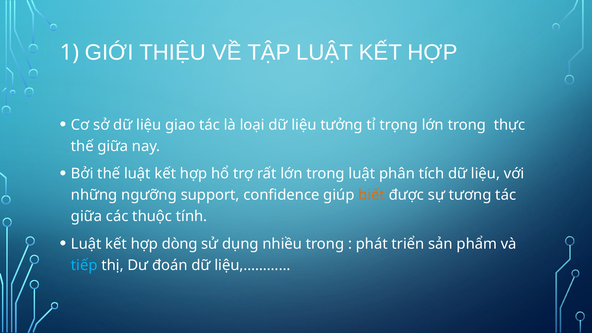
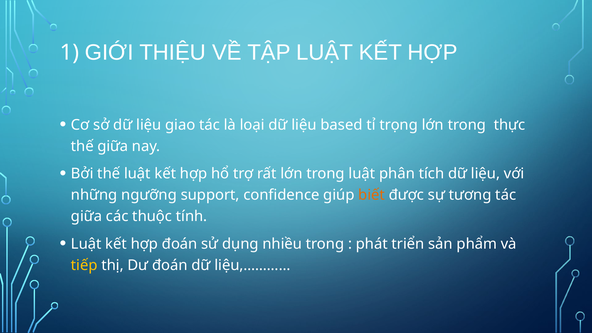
tưởng: tưởng -> based (341, 125)
hợp dòng: dòng -> đoán (180, 244)
tiếp colour: light blue -> yellow (84, 265)
